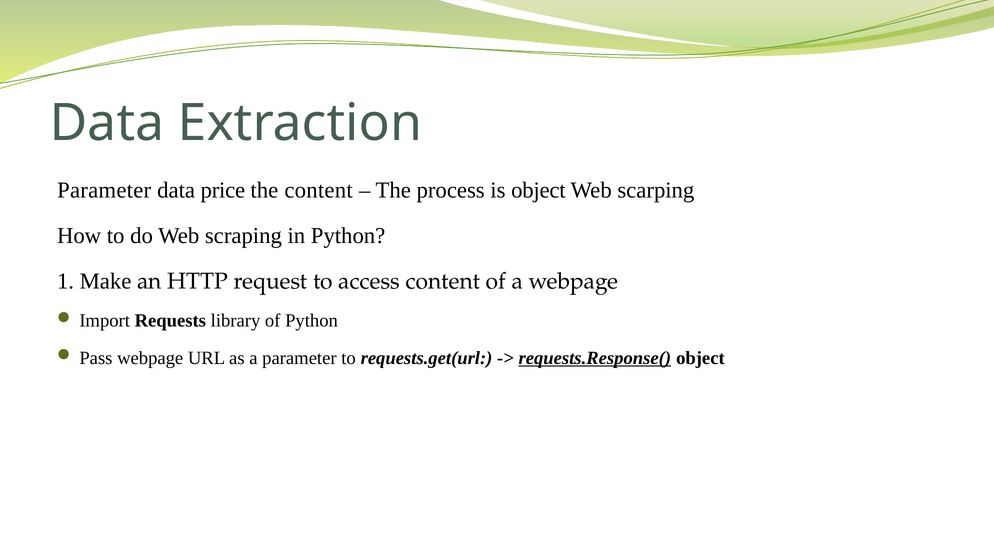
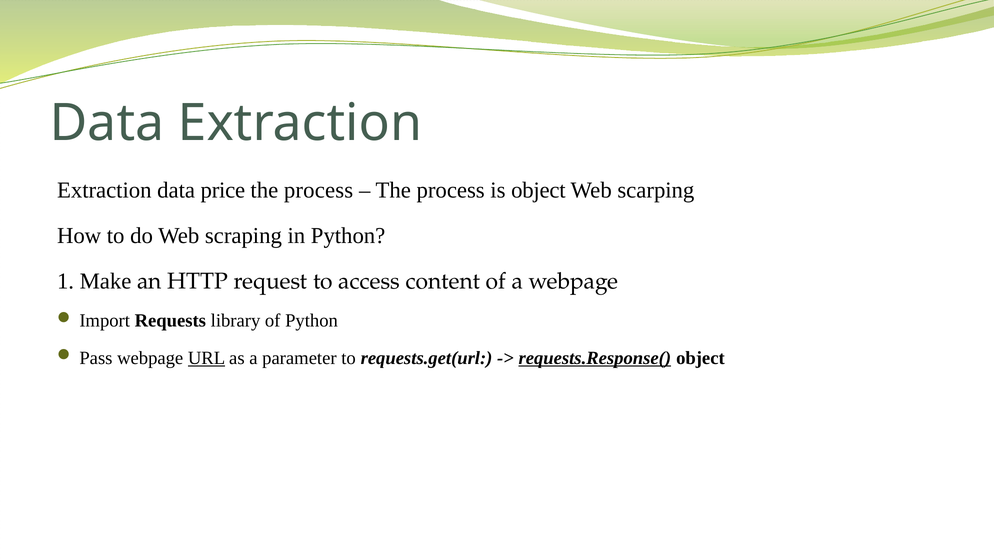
Parameter: Parameter -> Extraction (104, 190)
content: content -> process (319, 190)
URL underline: none -> present (207, 358)
